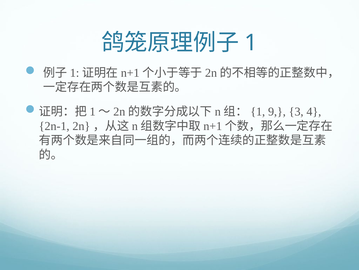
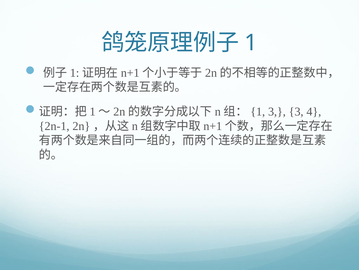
9: 9 -> 3 (277, 111)
